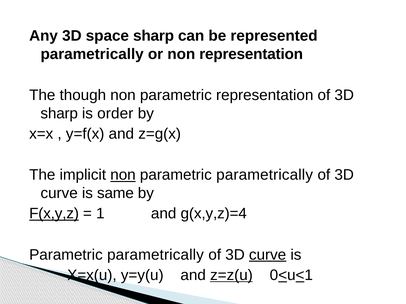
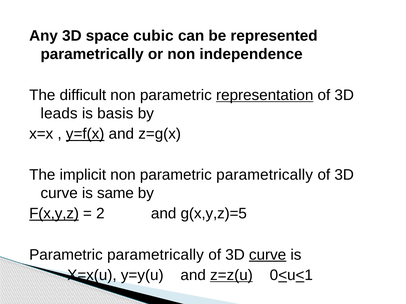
space sharp: sharp -> cubic (153, 36)
non representation: representation -> independence (251, 54)
though: though -> difficult (83, 95)
representation underline: none -> present (265, 95)
sharp: sharp -> leads (59, 114)
order: order -> basis (115, 114)
y=f(x underline: none -> present (85, 134)
non underline: present -> none (123, 175)
1: 1 -> 2 (100, 214)
g(x,y,z)=4: g(x,y,z)=4 -> g(x,y,z)=5 (214, 214)
